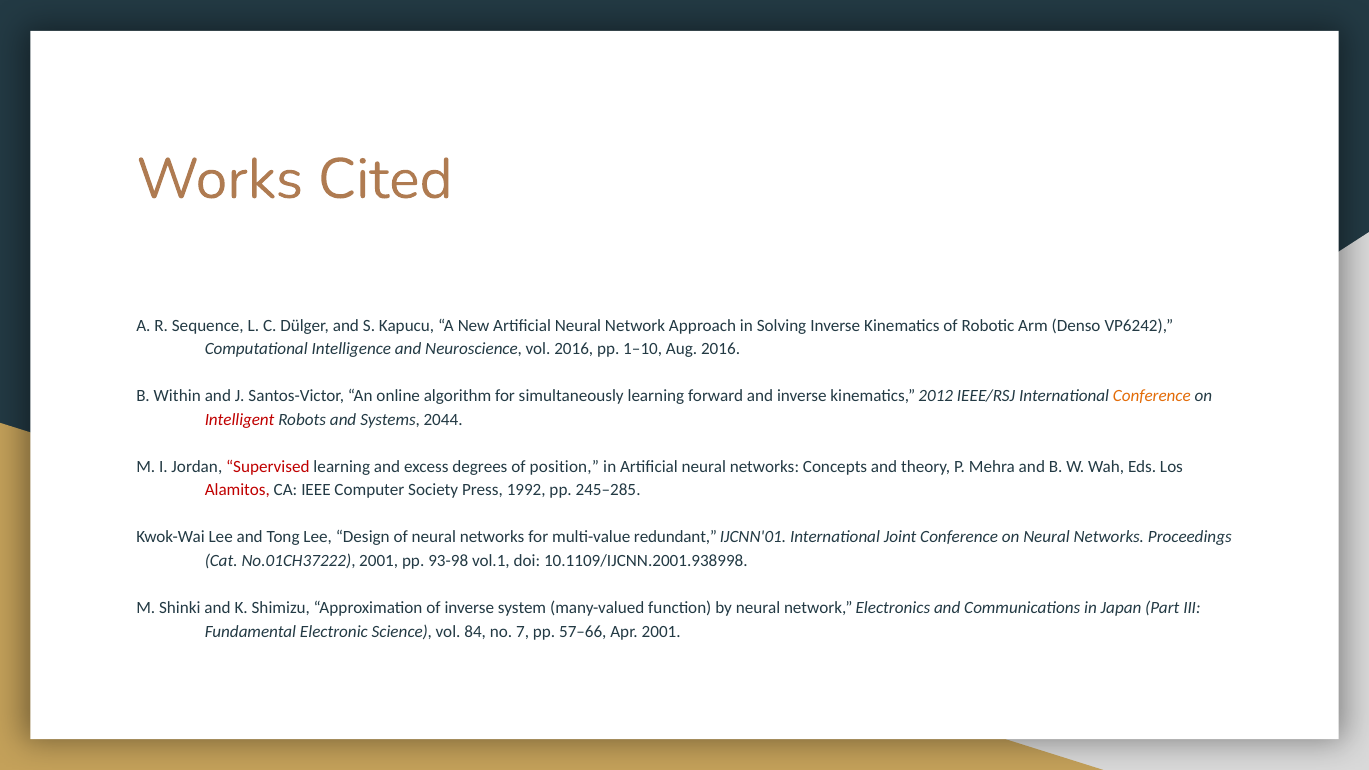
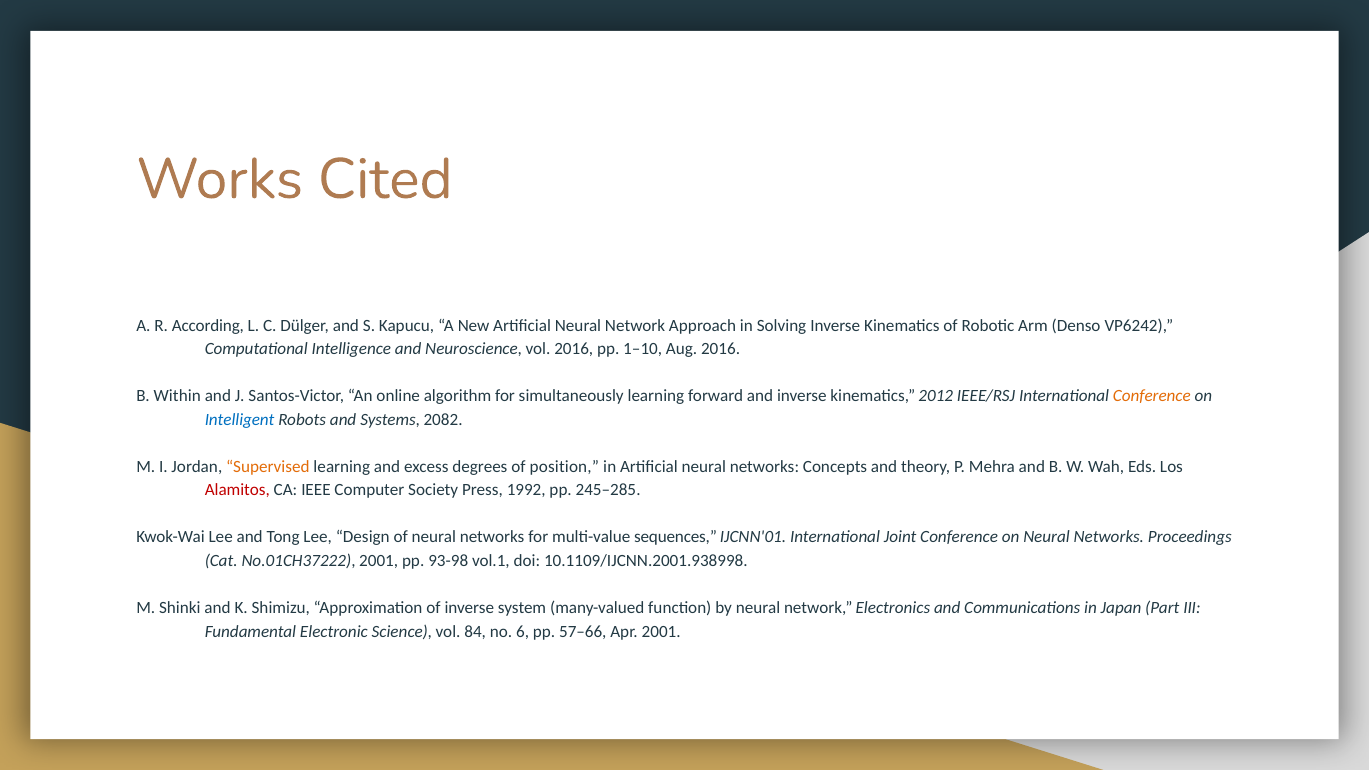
Sequence: Sequence -> According (208, 325)
Intelligent colour: red -> blue (240, 420)
2044: 2044 -> 2082 (443, 420)
Supervised colour: red -> orange (268, 466)
redundant: redundant -> sequences (676, 537)
7: 7 -> 6 (523, 631)
